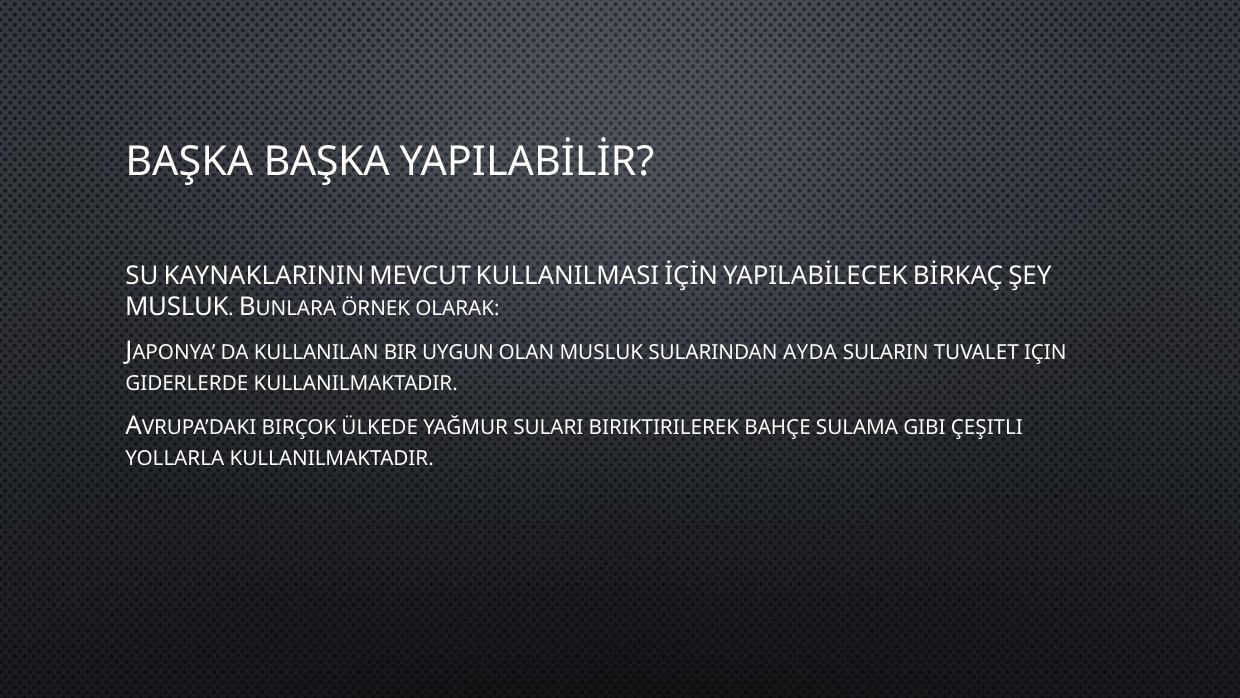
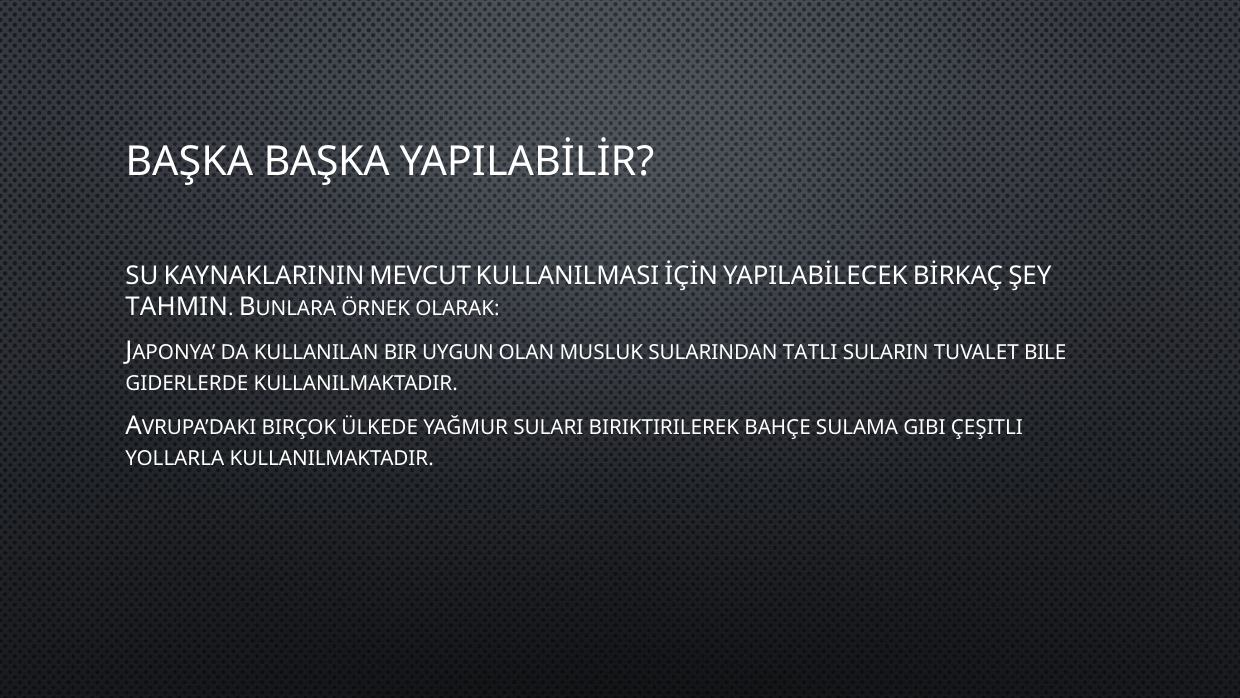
MUSLUK: MUSLUK -> TAHMIN (177, 307)
AYDA: AYDA -> TATLI (810, 352)
IÇIN: IÇIN -> BILE (1045, 352)
